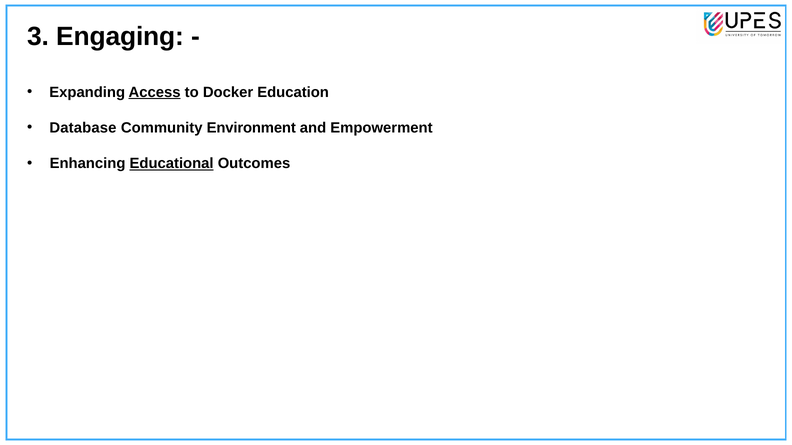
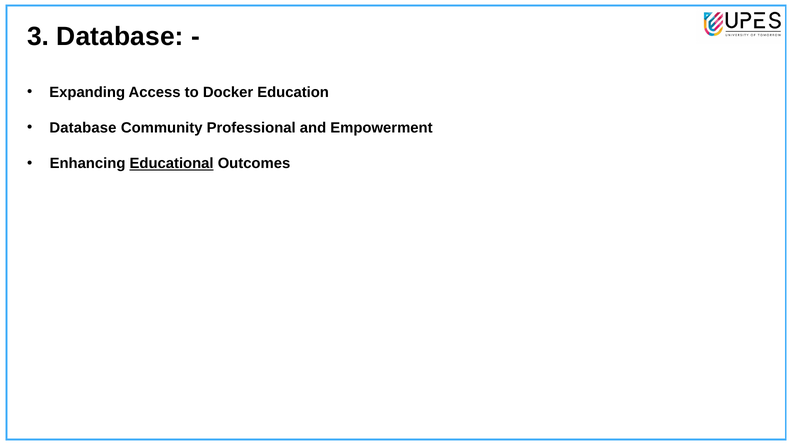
3 Engaging: Engaging -> Database (120, 37)
Access underline: present -> none (155, 92)
Environment: Environment -> Professional (251, 128)
